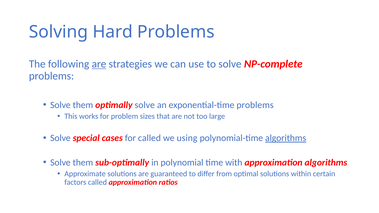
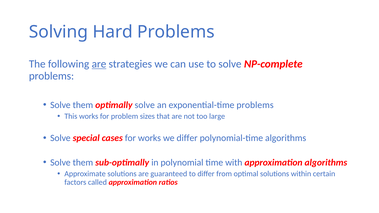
for called: called -> works (149, 138)
we using: using -> differ (187, 138)
algorithms underline: present -> none (286, 138)
